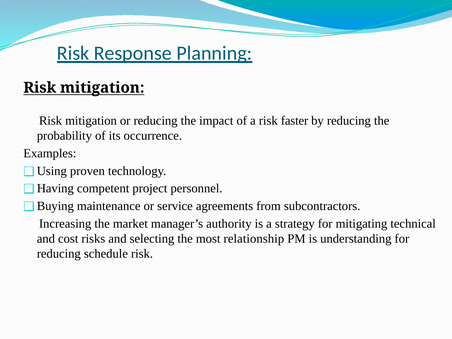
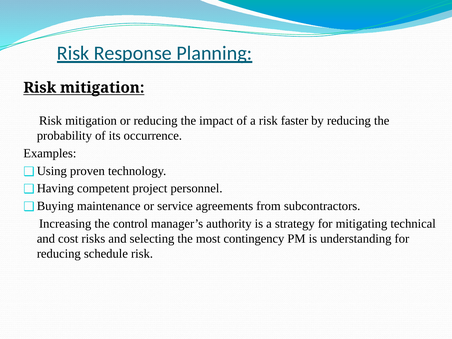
market: market -> control (130, 224)
relationship: relationship -> contingency (254, 239)
